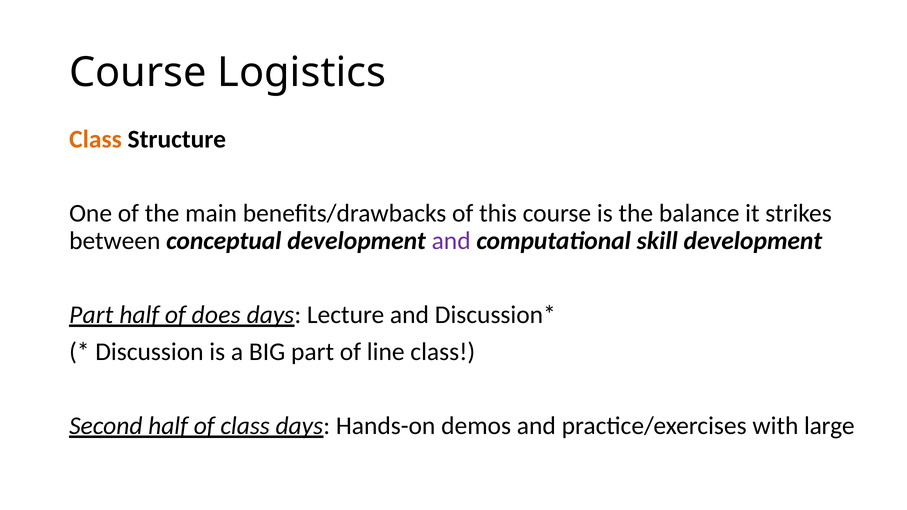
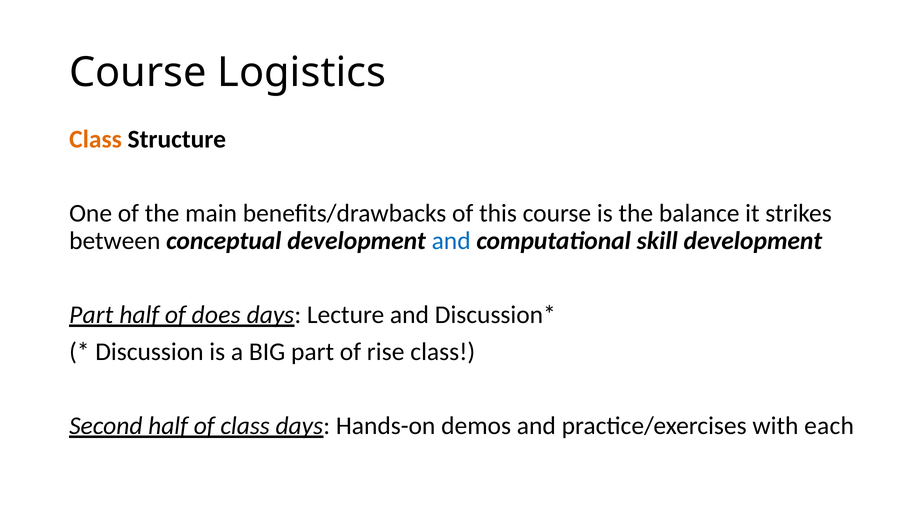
and colour: purple -> blue (451, 241)
line: line -> rise (386, 352)
large: large -> each (829, 426)
